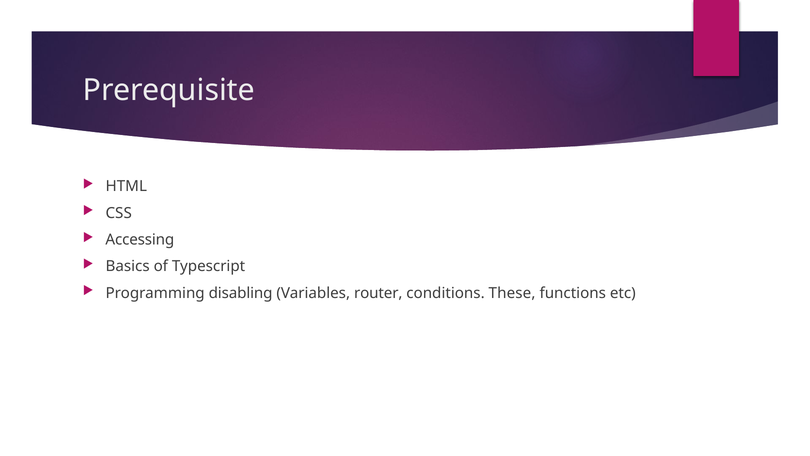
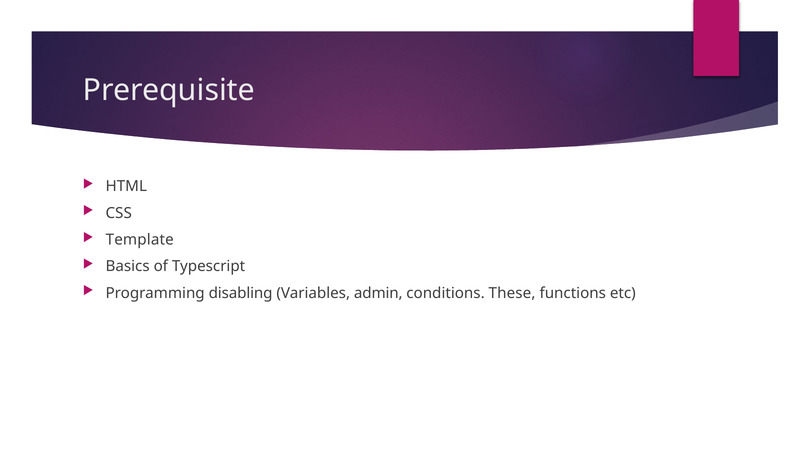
Accessing: Accessing -> Template (140, 240)
router: router -> admin (378, 293)
